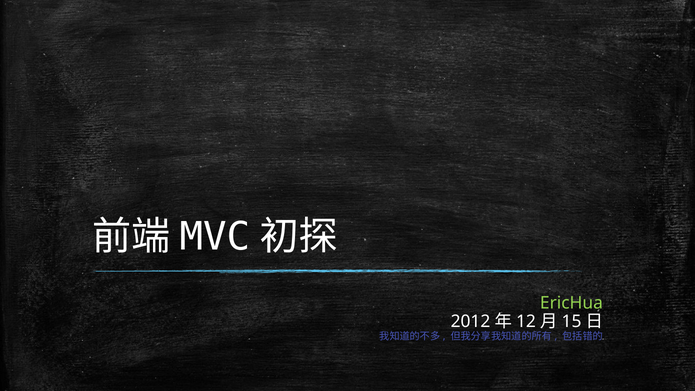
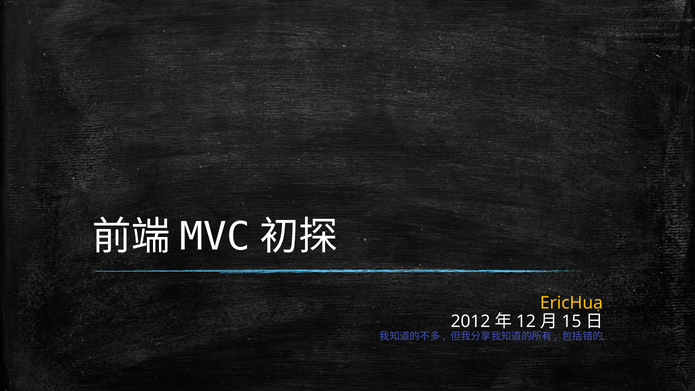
EricHua colour: light green -> yellow (571, 303)
